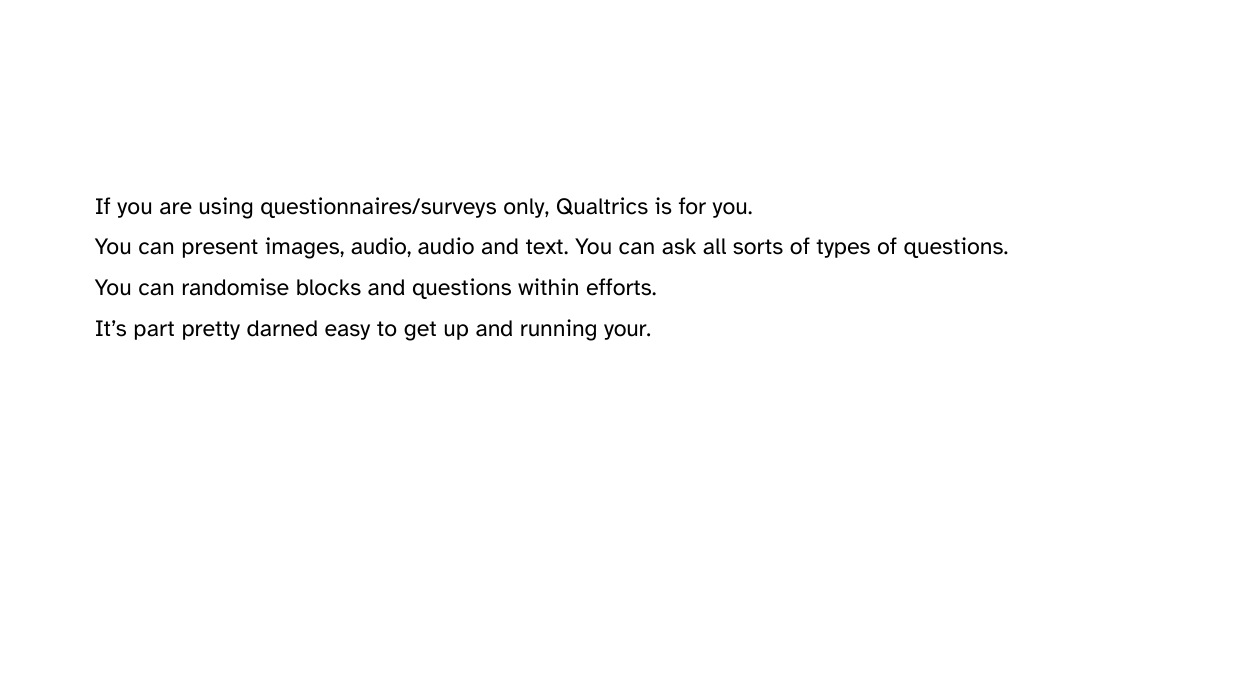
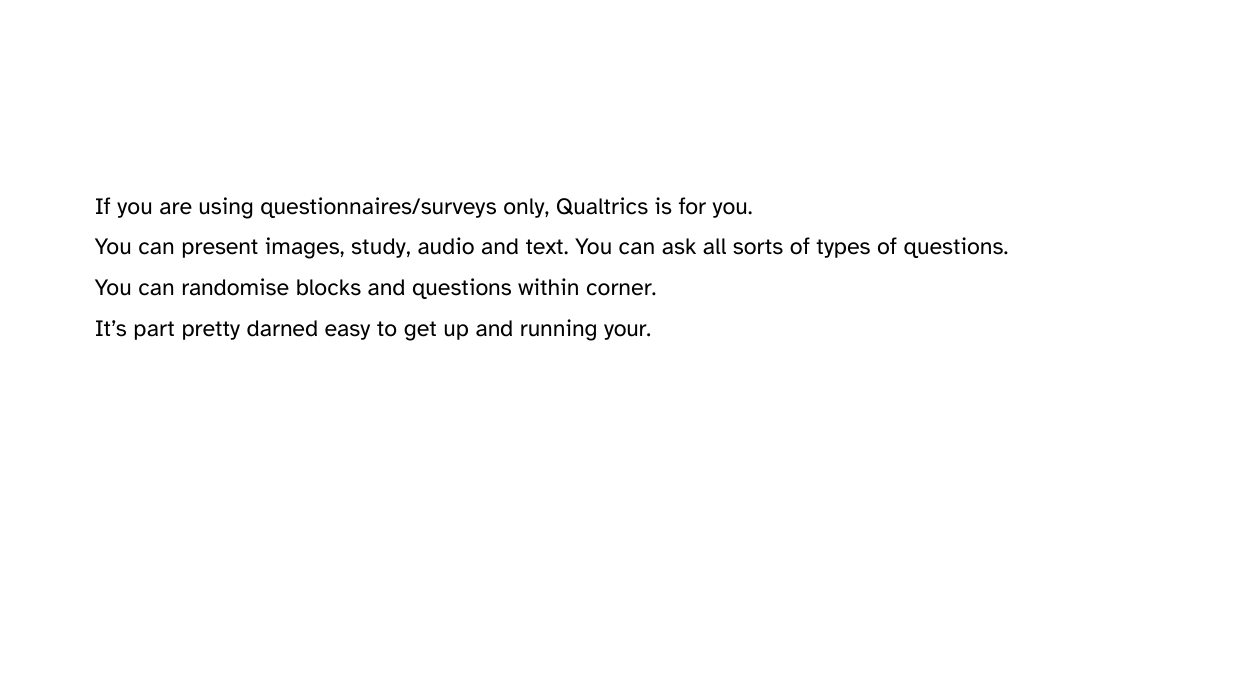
images audio: audio -> study (381, 247)
efforts: efforts -> corner (621, 288)
